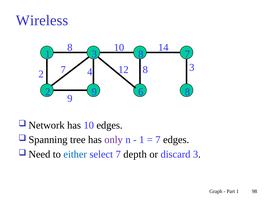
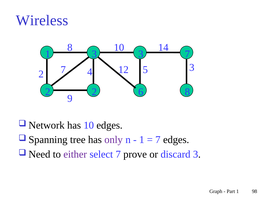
1 3 8: 8 -> 3 (141, 54)
4 8: 8 -> 5 (145, 69)
2 9: 9 -> 2 (94, 92)
either colour: blue -> purple (75, 154)
depth: depth -> prove (135, 154)
